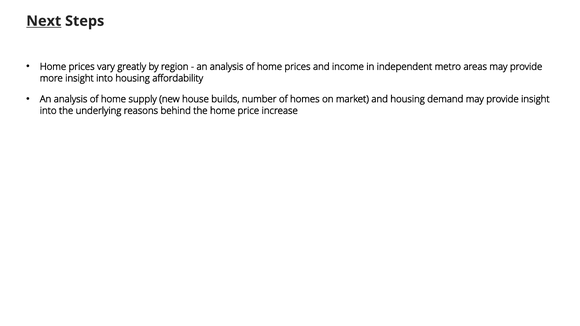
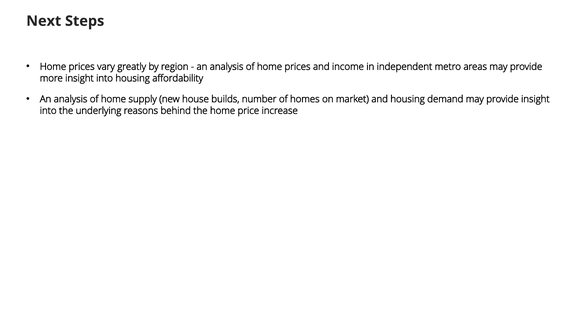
Next underline: present -> none (44, 21)
